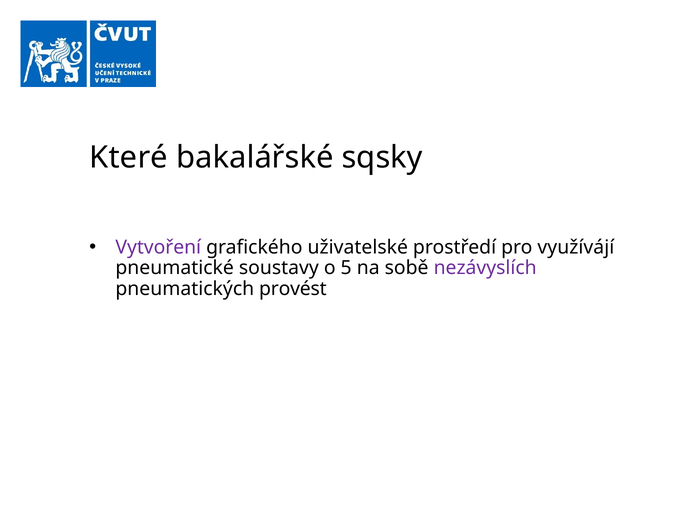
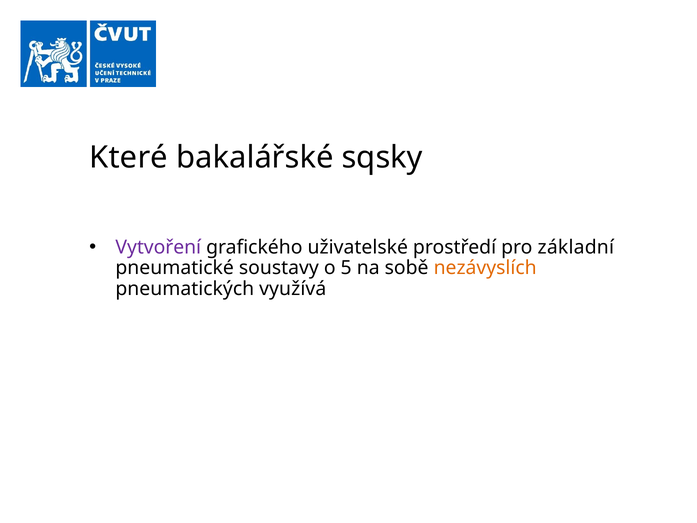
využívájí: využívájí -> základní (576, 247)
nezávyslích colour: purple -> orange (485, 268)
provést: provést -> využívá (293, 289)
